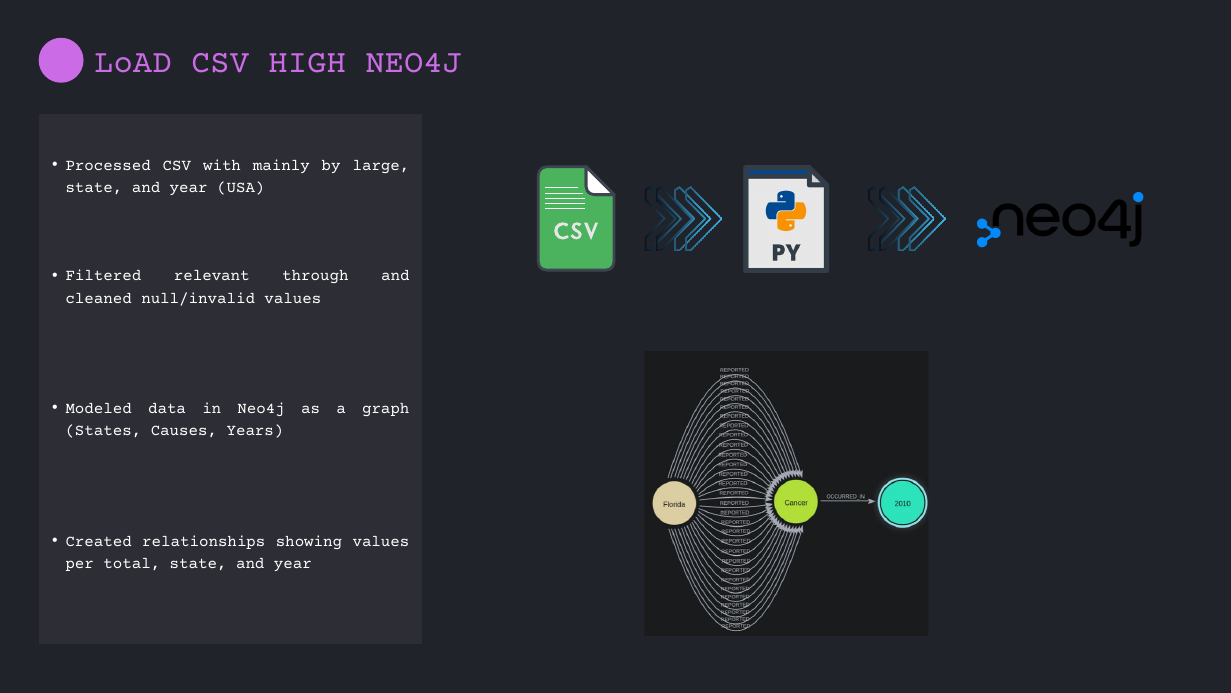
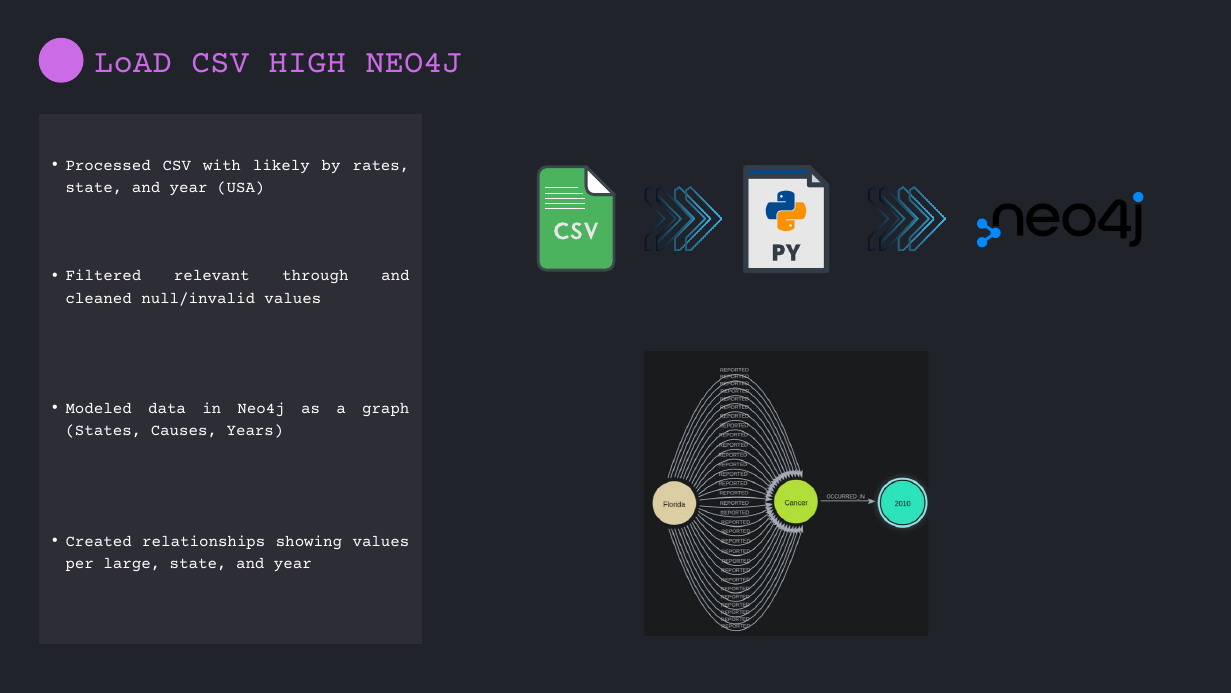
mainly: mainly -> likely (281, 165)
large: large -> rates (381, 165)
total: total -> large (132, 563)
